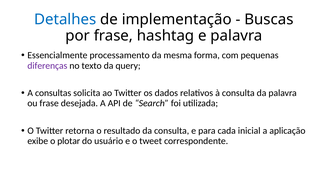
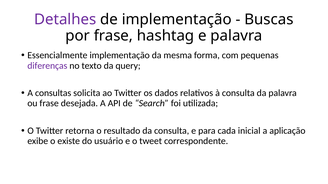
Detalhes colour: blue -> purple (65, 19)
Essencialmente processamento: processamento -> implementação (120, 55)
plotar: plotar -> existe (69, 141)
